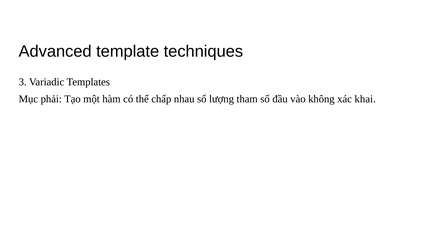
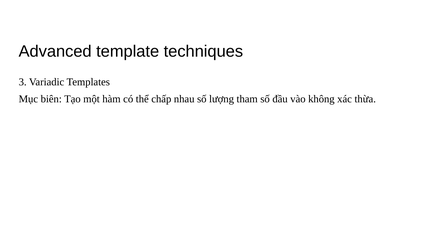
phải: phải -> biên (51, 99)
khai: khai -> thừa (365, 99)
